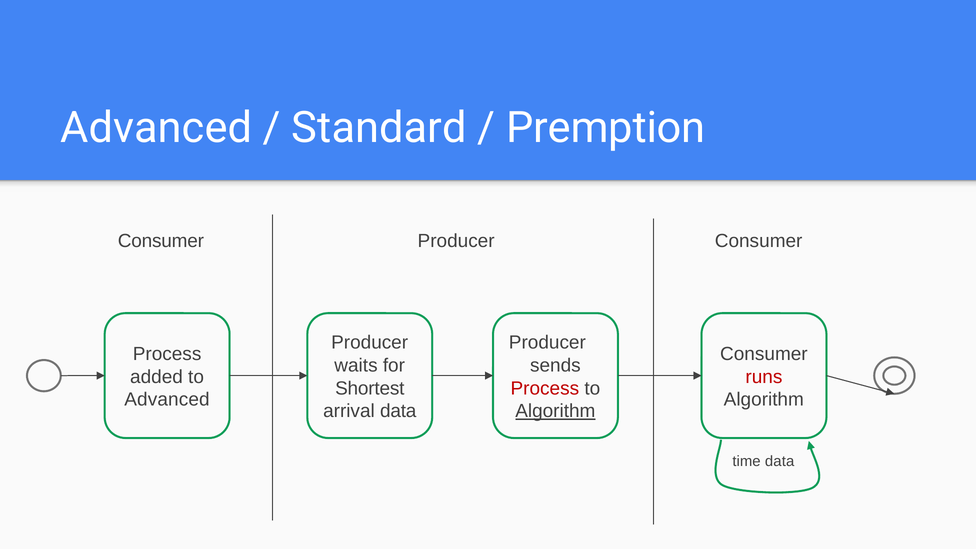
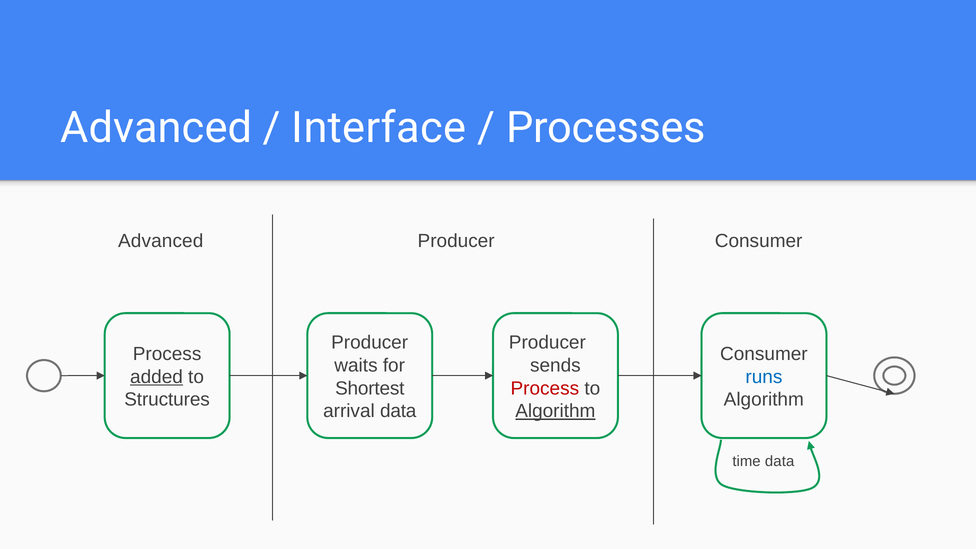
Standard: Standard -> Interface (379, 128)
Premption: Premption -> Processes (606, 128)
Consumer: Consumer -> Advanced (161, 241)
added underline: none -> present (157, 377)
runs colour: red -> blue (764, 377)
Advanced: Advanced -> Structures (167, 400)
